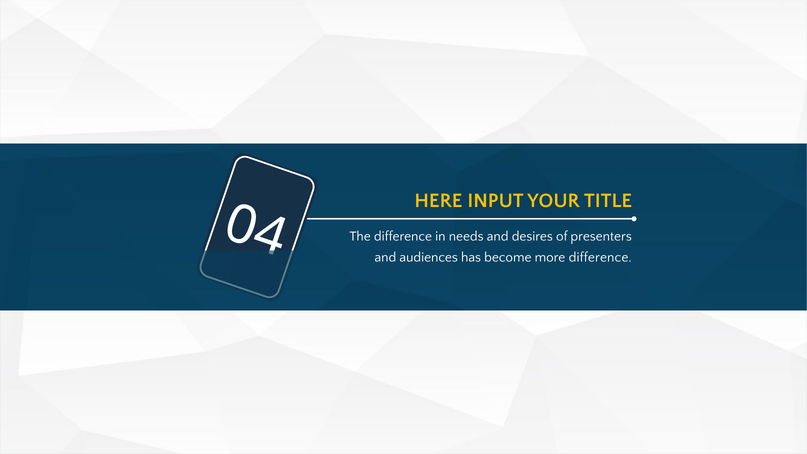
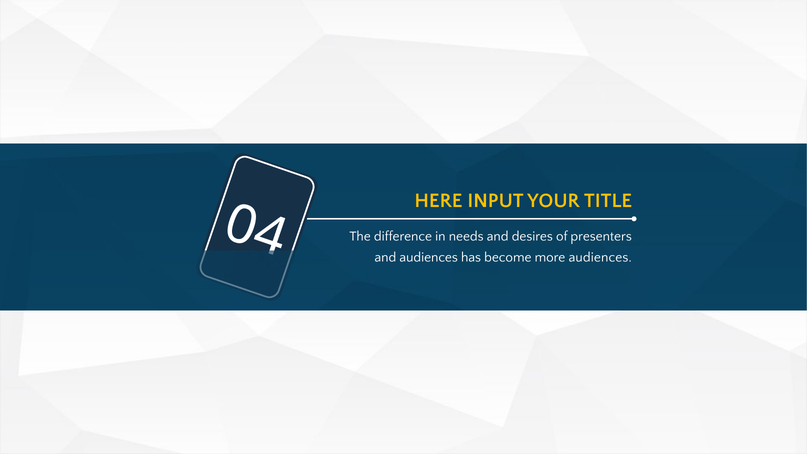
more difference: difference -> audiences (600, 257)
